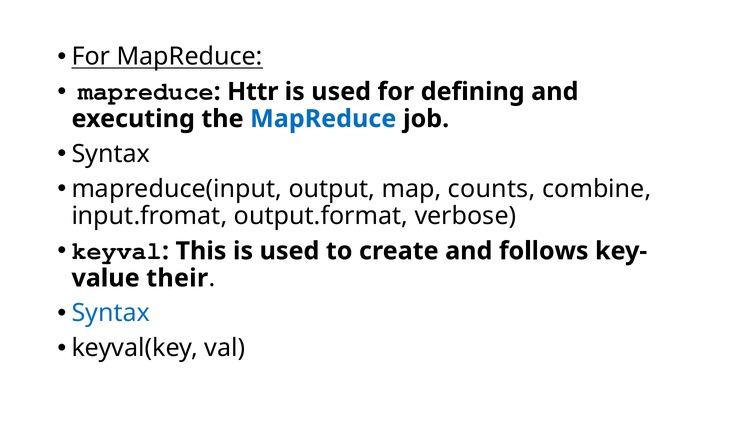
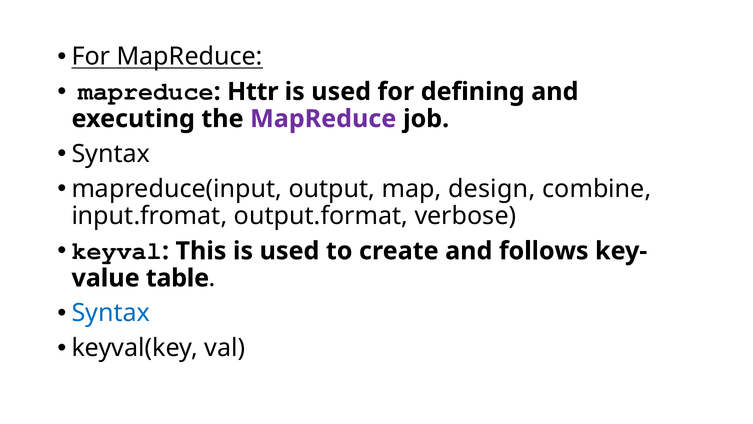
MapReduce colour: blue -> purple (323, 119)
counts: counts -> design (492, 189)
their: their -> table (177, 278)
